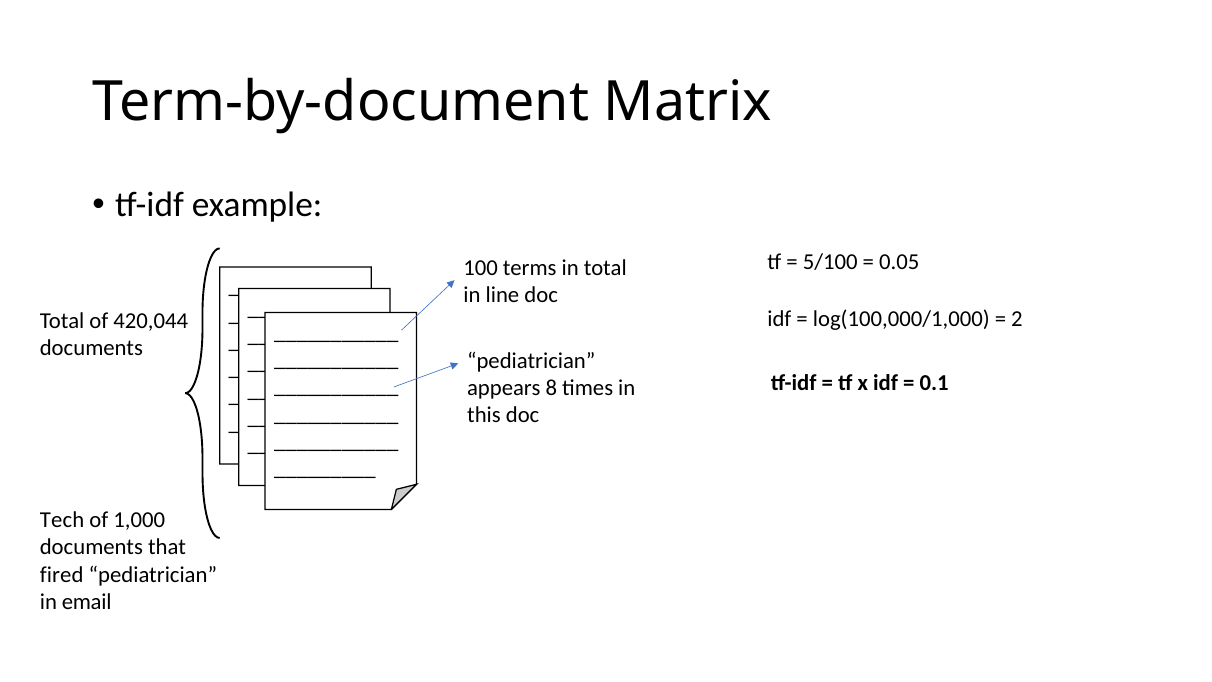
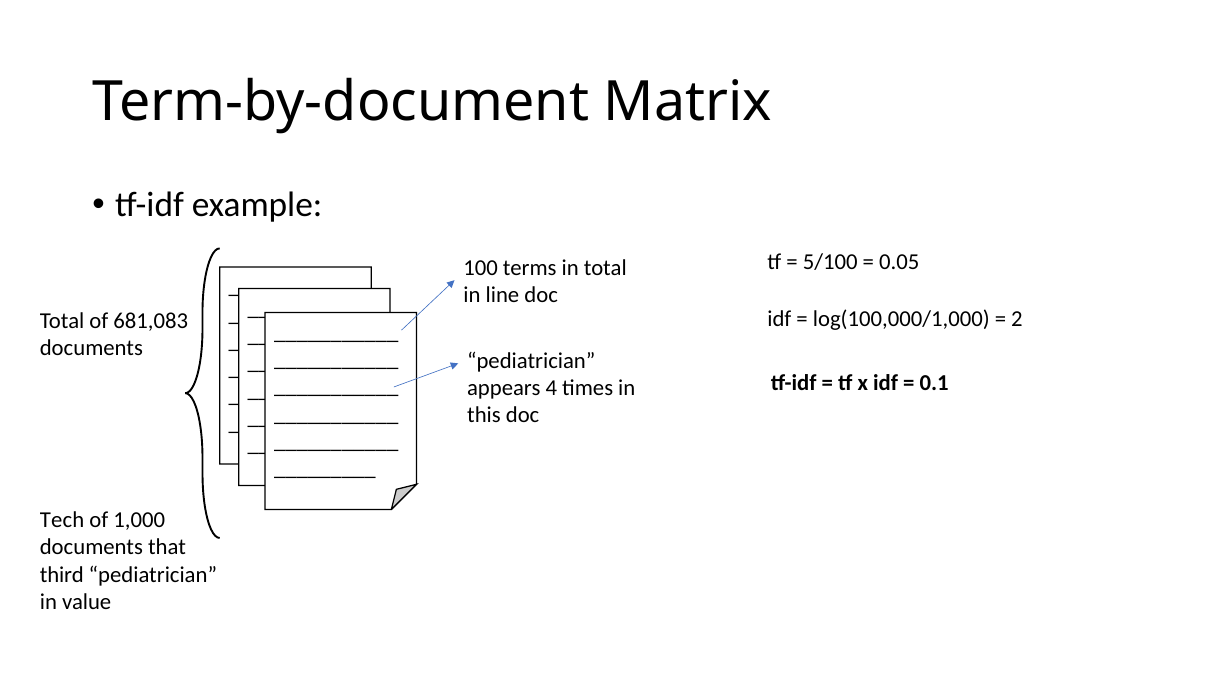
420,044: 420,044 -> 681,083 (151, 321)
8: 8 -> 4 (551, 388)
fired: fired -> third (62, 574)
email: email -> value (87, 602)
